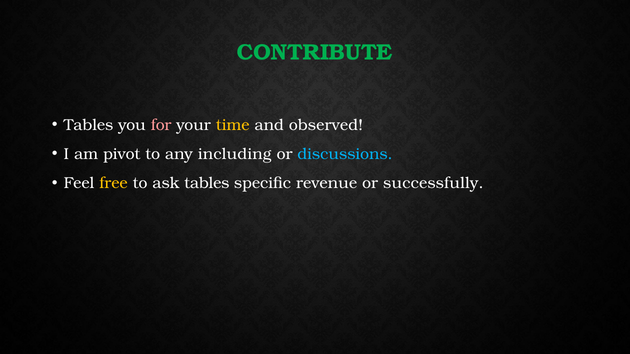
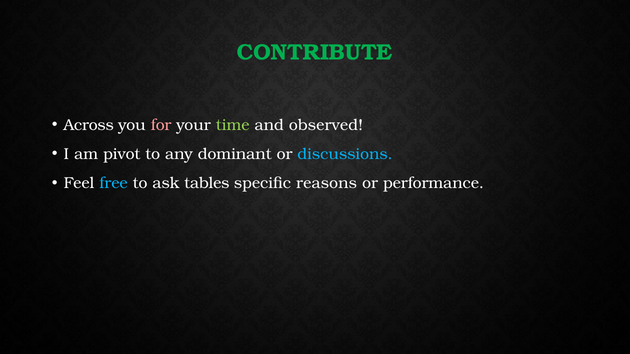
Tables: Tables -> Across (89, 125)
time colour: yellow -> light green (233, 125)
including: including -> dominant (235, 154)
free colour: yellow -> light blue (113, 183)
revenue: revenue -> reasons (327, 183)
successfully: successfully -> performance (433, 183)
